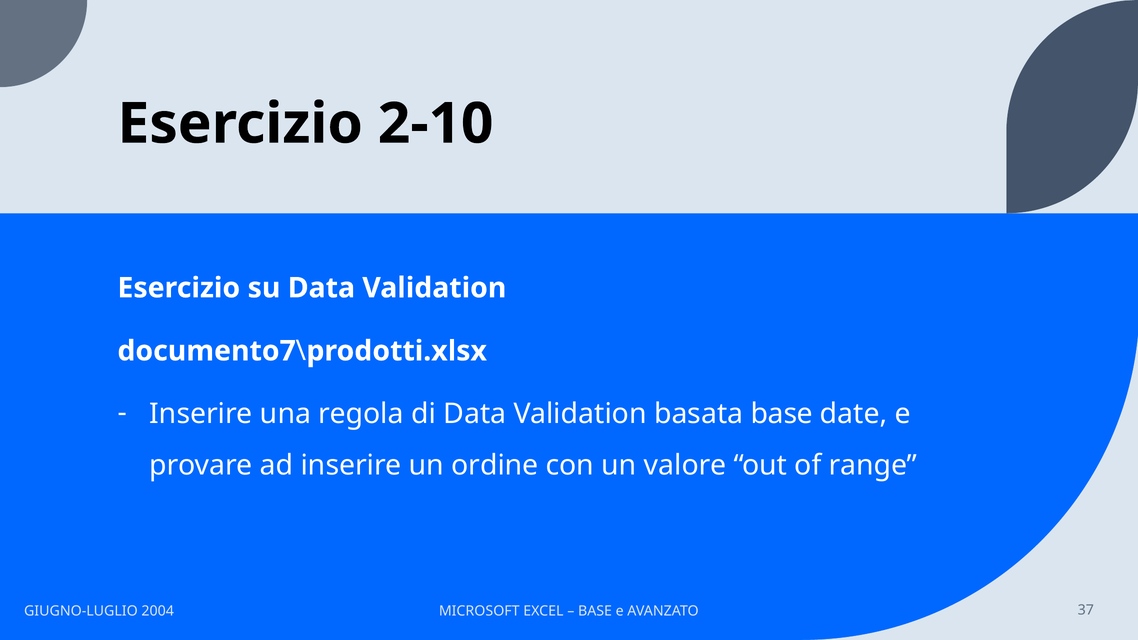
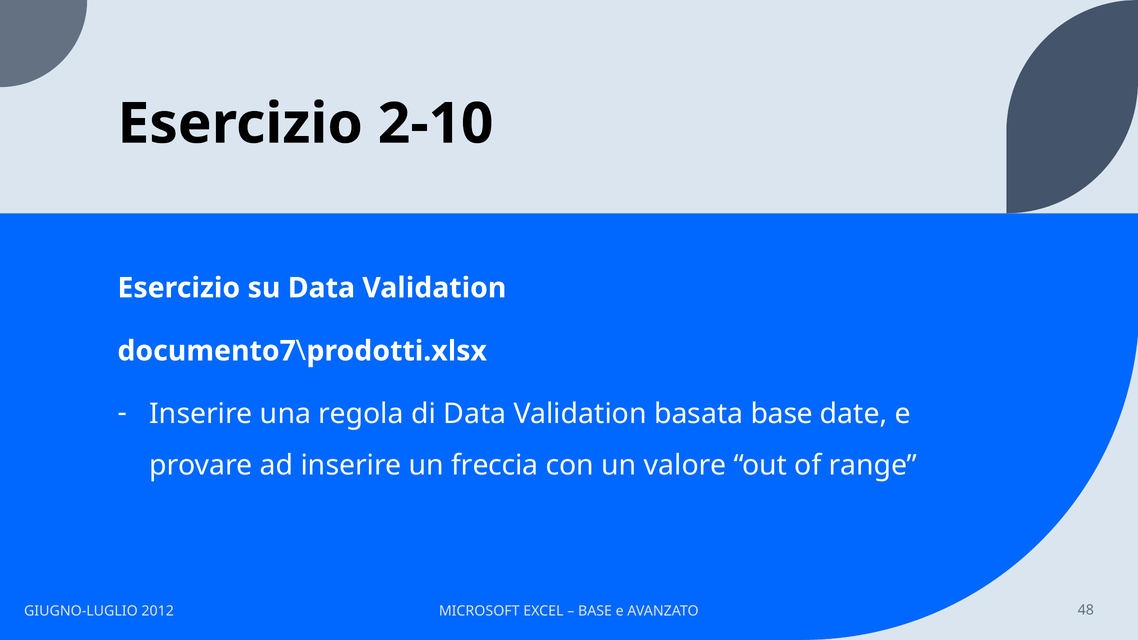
ordine: ordine -> freccia (495, 465)
2004: 2004 -> 2012 (158, 611)
37: 37 -> 48 (1086, 610)
